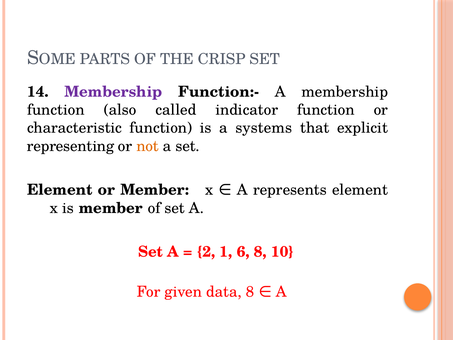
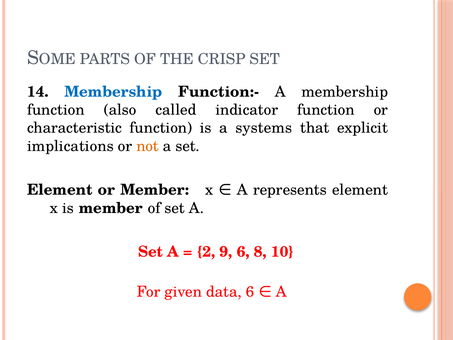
Membership colour: purple -> blue (113, 92)
representing: representing -> implications (70, 146)
1: 1 -> 9 (226, 252)
data 8: 8 -> 6 (250, 292)
